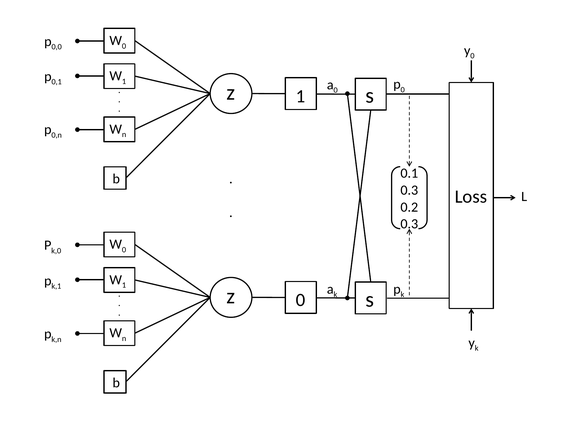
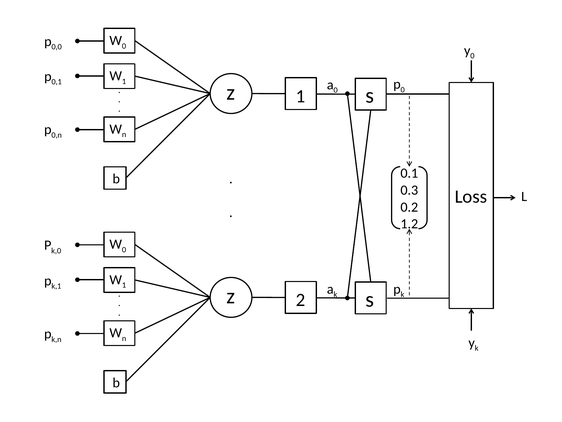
0.3: 0.3 -> 1.2 (409, 224)
z 0: 0 -> 2 (301, 300)
